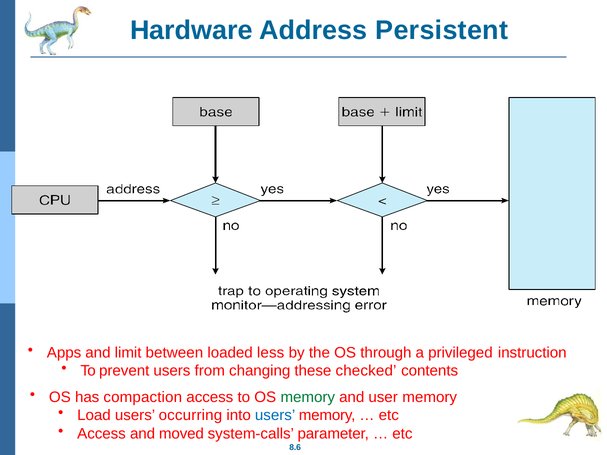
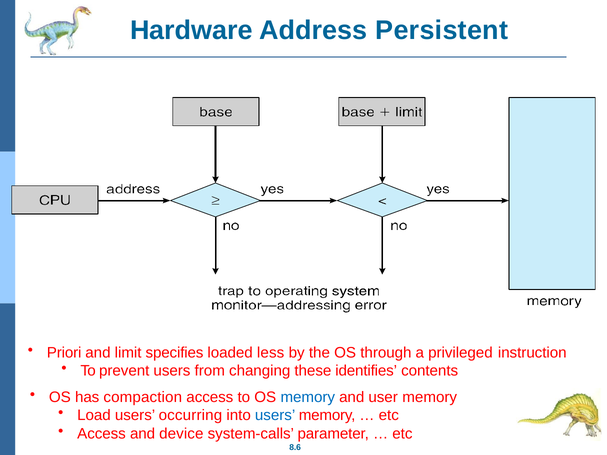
Apps: Apps -> Priori (64, 353)
between: between -> specifies (175, 353)
checked: checked -> identifies (366, 371)
memory colour: green -> blue (308, 397)
moved: moved -> device (181, 434)
